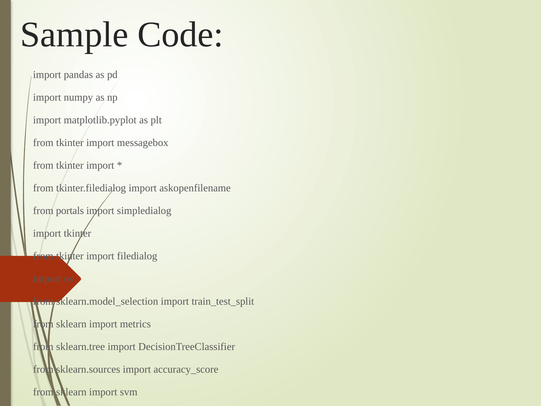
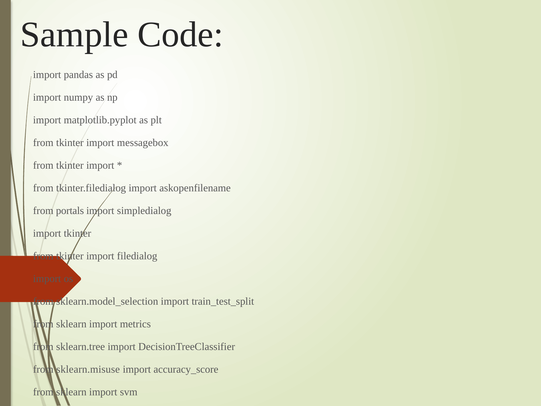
sklearn.sources: sklearn.sources -> sklearn.misuse (88, 369)
